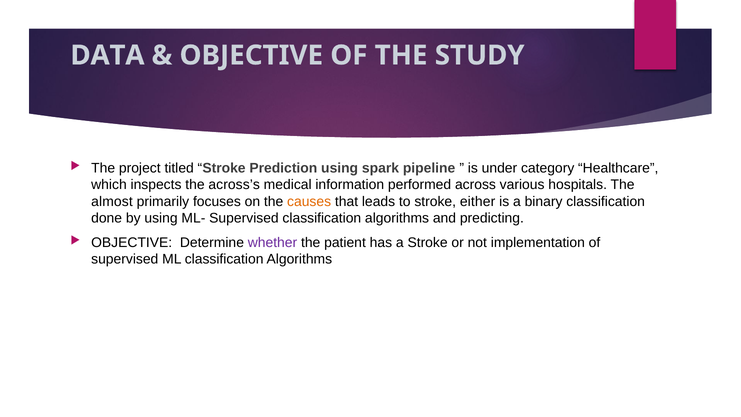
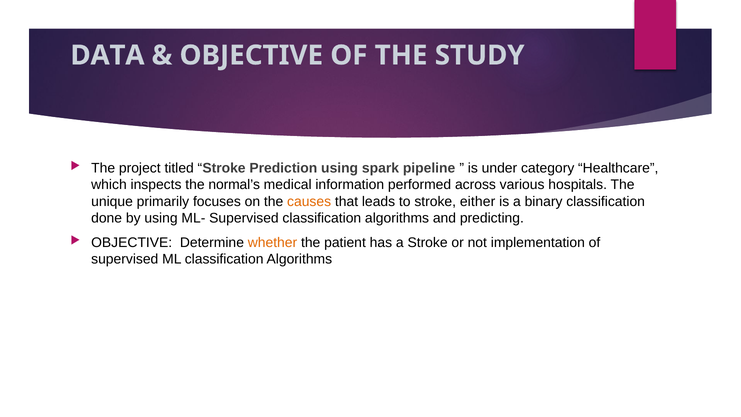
across’s: across’s -> normal’s (234, 185)
almost: almost -> unique (112, 201)
whether colour: purple -> orange (272, 243)
